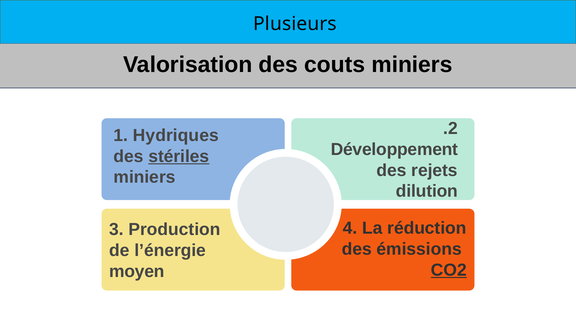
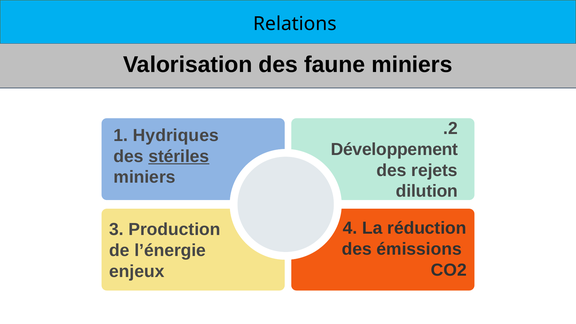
Plusieurs: Plusieurs -> Relations (295, 24)
couts: couts -> faune (335, 65)
CO2 underline: present -> none (449, 270)
moyen: moyen -> enjeux (137, 271)
